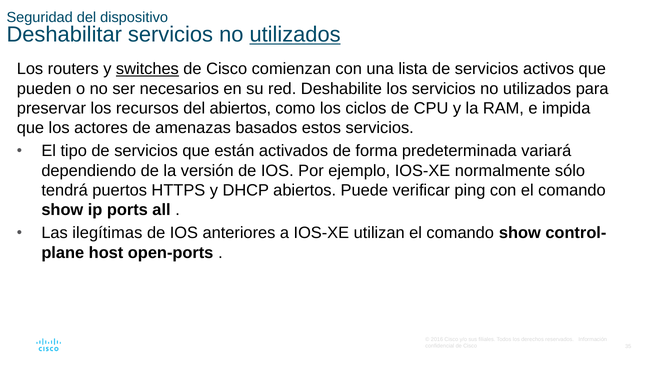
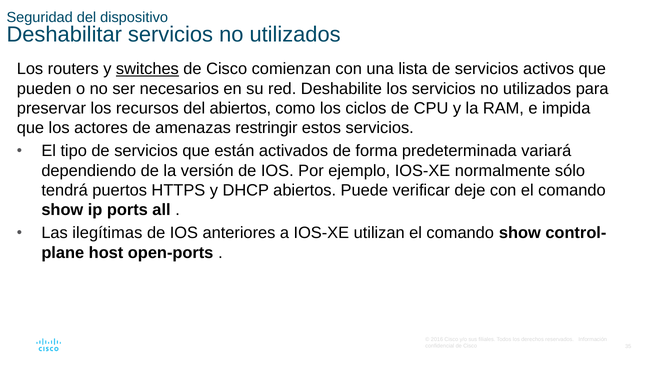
utilizados underline: present -> none (295, 35)
basados: basados -> restringir (266, 128)
ping: ping -> deje (470, 190)
